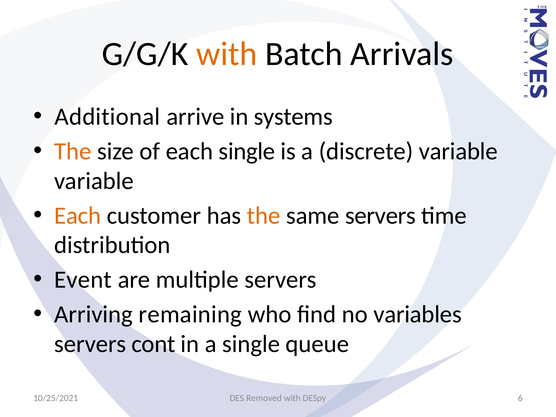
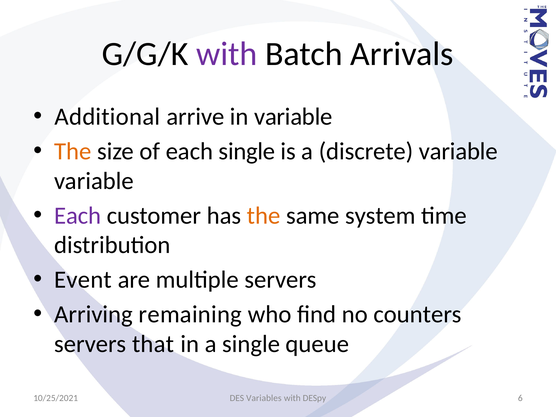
with colour: orange -> purple (227, 54)
in systems: systems -> variable (293, 117)
Each colour: orange -> purple (78, 216)
same servers: servers -> system (380, 216)
variables: variables -> counters (417, 314)
cont: cont -> that (153, 344)
Removed: Removed -> Variables (264, 398)
